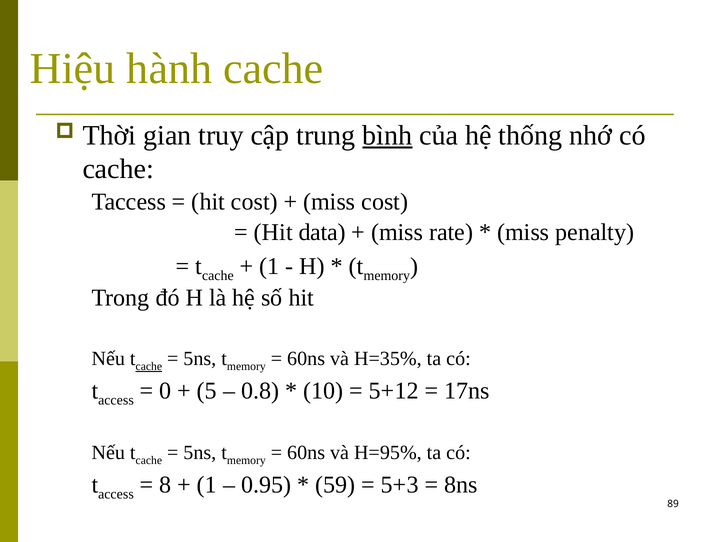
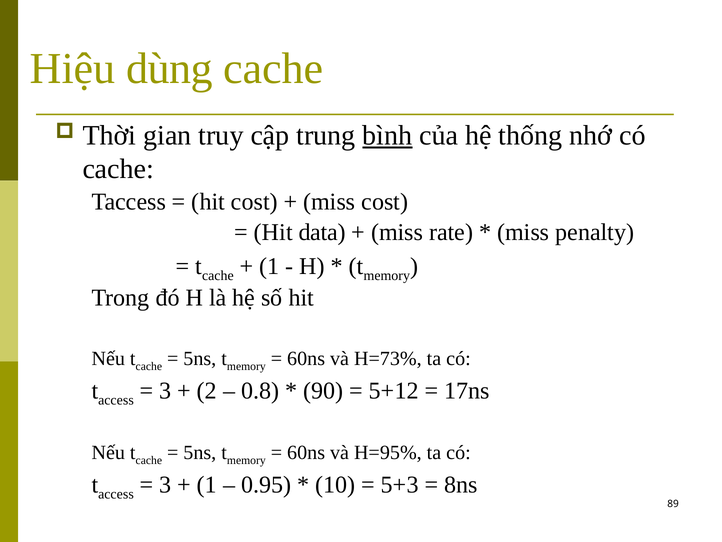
hành: hành -> dùng (170, 69)
cache underline: present -> none (149, 366)
H=35%: H=35% -> H=73% (388, 358)
0: 0 -> 3 (165, 391)
5: 5 -> 2 (207, 391)
10: 10 -> 90 (323, 391)
8: 8 -> 3 (165, 484)
59: 59 -> 10 (335, 484)
